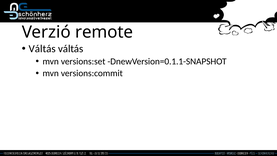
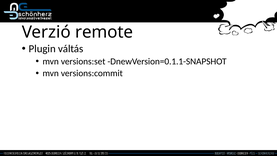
Váltás: Váltás -> Plugin (42, 49)
